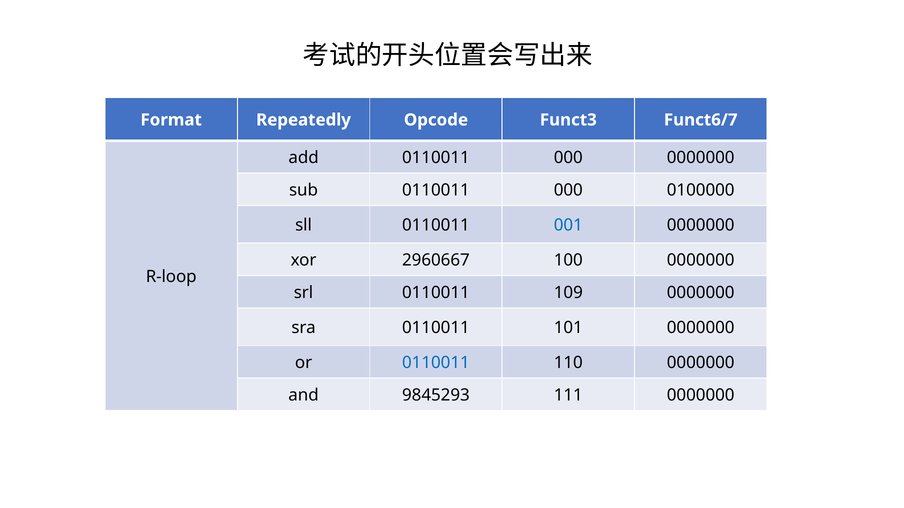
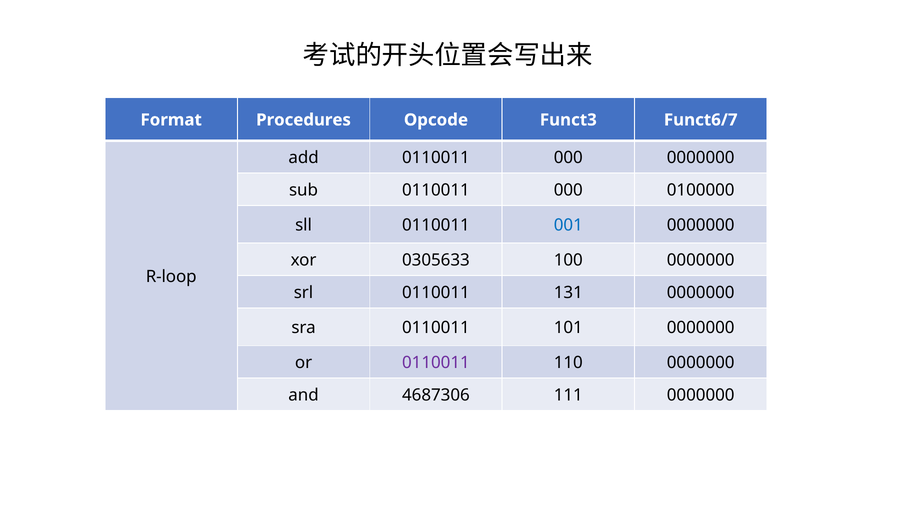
Repeatedly: Repeatedly -> Procedures (304, 120)
2960667: 2960667 -> 0305633 (436, 261)
109: 109 -> 131 (568, 293)
0110011 colour: blue -> purple (436, 363)
9845293: 9845293 -> 4687306 (436, 396)
